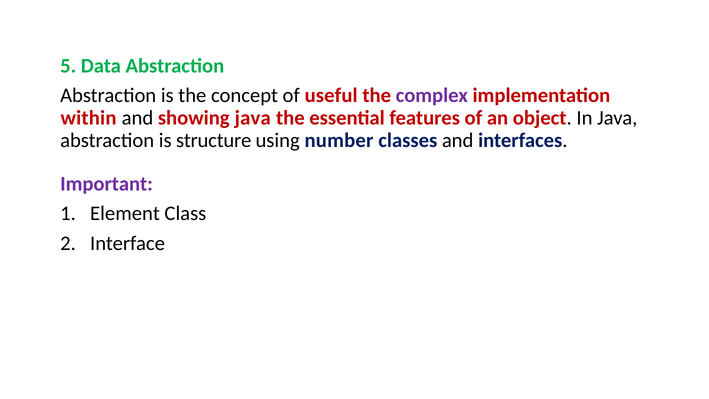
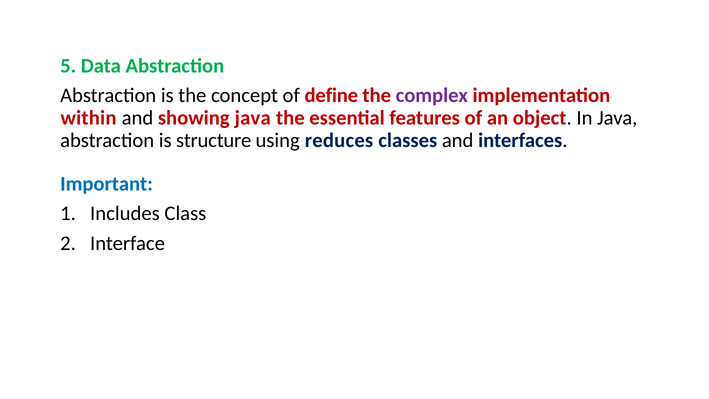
useful: useful -> define (331, 95)
number: number -> reduces (339, 140)
Important colour: purple -> blue (107, 184)
Element: Element -> Includes (125, 213)
